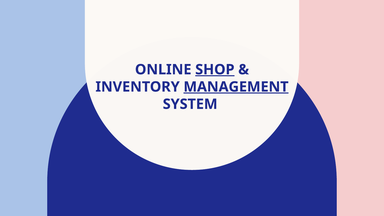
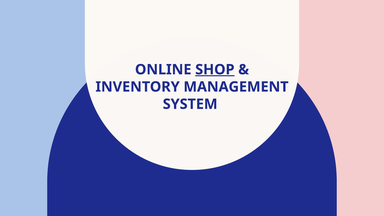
MANAGEMENT underline: present -> none (236, 87)
